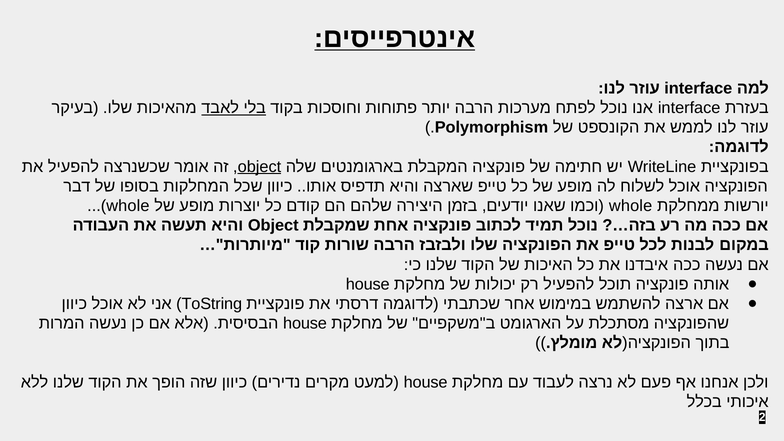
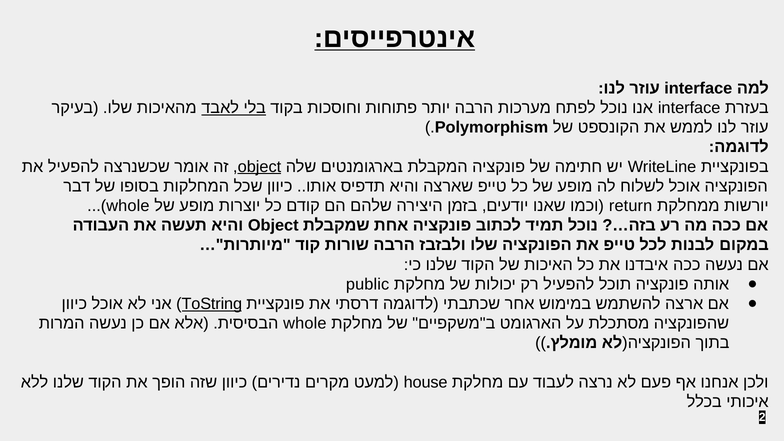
whole: whole -> return (631, 206)
house: house -> public (368, 284)
ToString underline: none -> present (212, 304)
house: house -> whole (305, 323)
